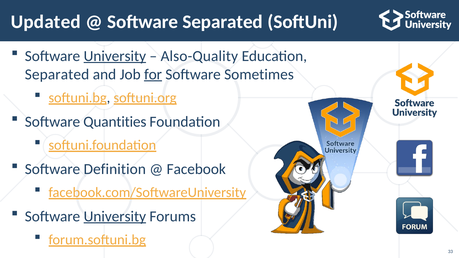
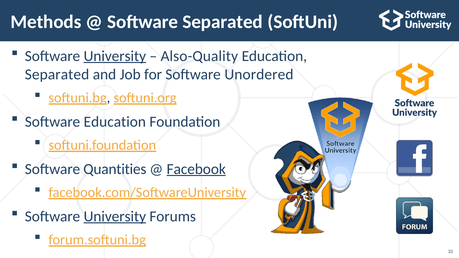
Updated: Updated -> Methods (46, 22)
for underline: present -> none (153, 74)
Sometimes: Sometimes -> Unordered (259, 74)
Software Quantities: Quantities -> Education (115, 122)
Definition: Definition -> Quantities (115, 169)
Facebook underline: none -> present (196, 169)
